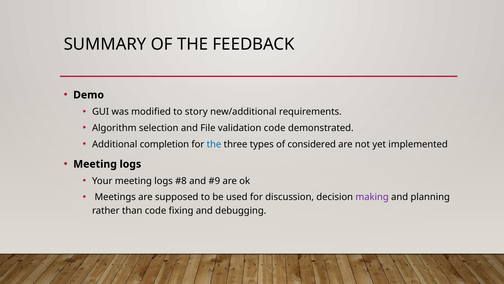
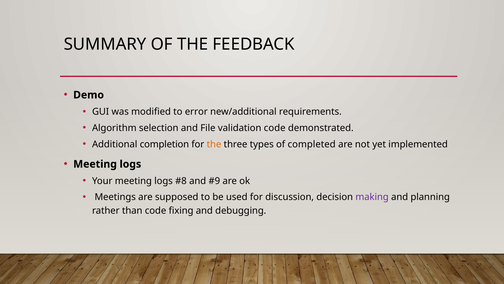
story: story -> error (196, 112)
the colour: blue -> orange (214, 144)
considered: considered -> completed (312, 144)
